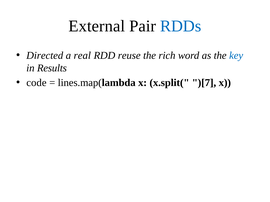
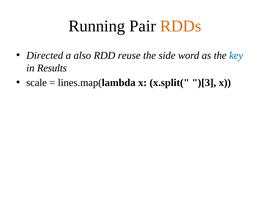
External: External -> Running (97, 26)
RDDs colour: blue -> orange (181, 26)
real: real -> also (82, 56)
rich: rich -> side (167, 56)
code: code -> scale (37, 83)
)[7: )[7 -> )[3 (204, 83)
